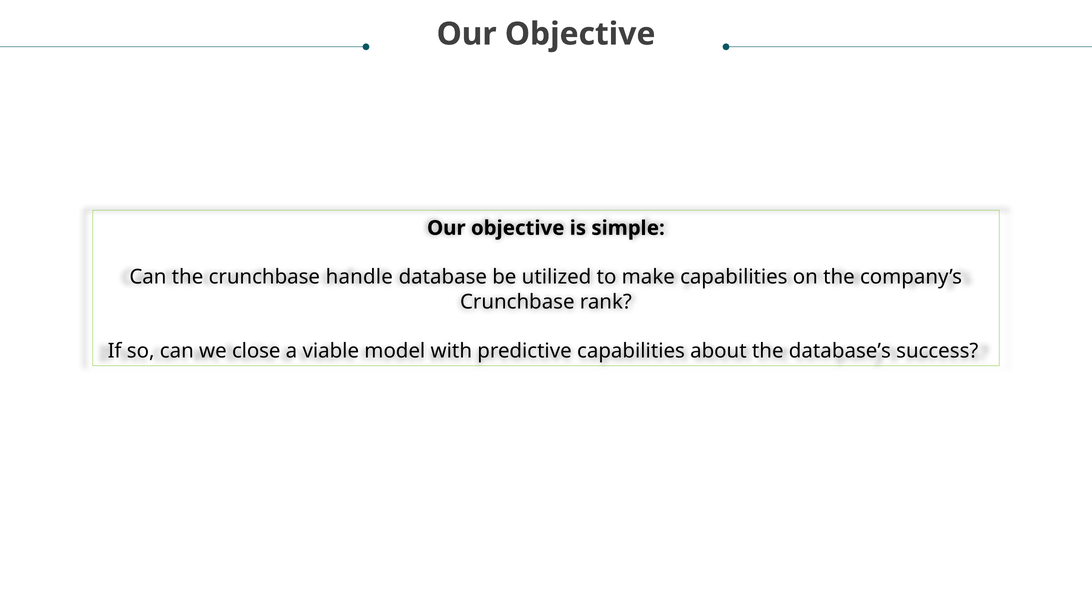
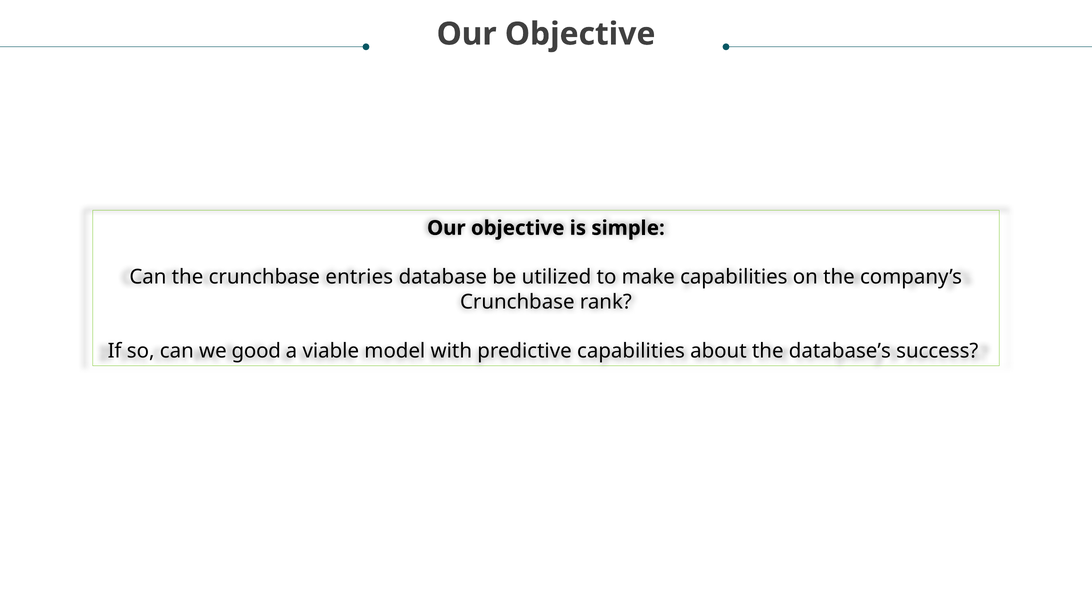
handle: handle -> entries (359, 277)
close: close -> good (256, 351)
